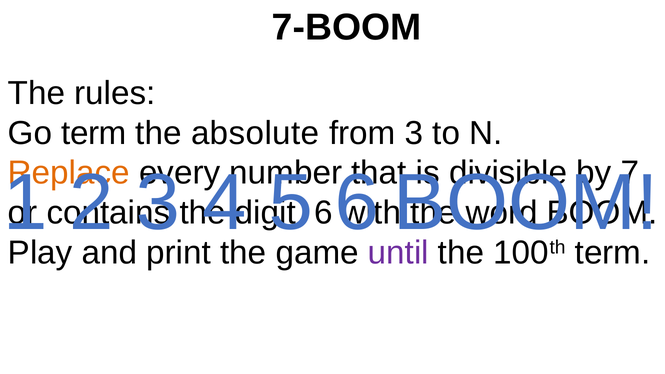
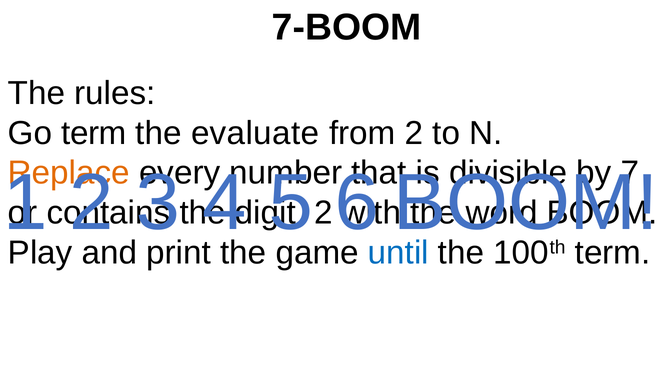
absolute: absolute -> evaluate (255, 133)
from 3: 3 -> 2 (414, 133)
6: 6 -> 2 (324, 213)
until colour: purple -> blue (398, 253)
